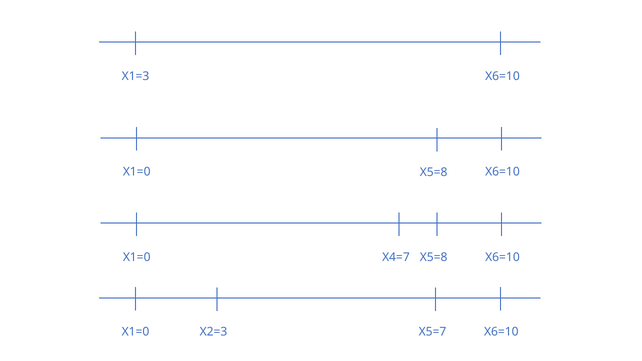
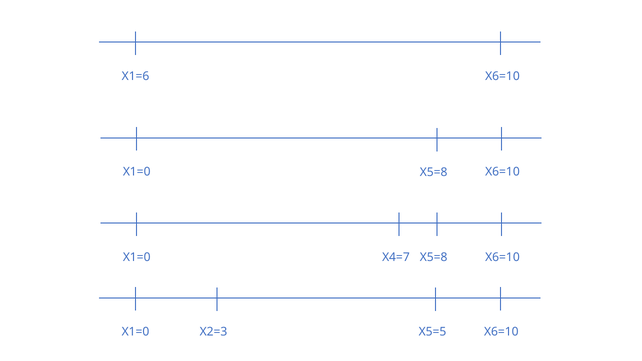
X1=3: X1=3 -> X1=6 (136, 76)
X5=7: X5=7 -> X5=5 (432, 332)
